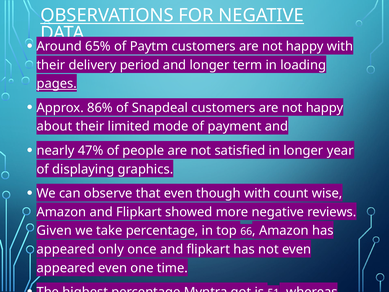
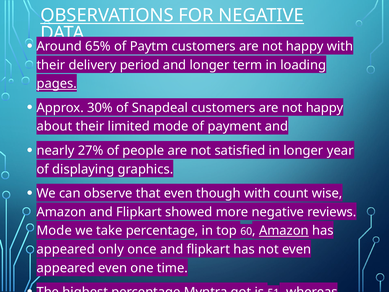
86%: 86% -> 30% (100, 108)
47%: 47% -> 27% (91, 150)
Given: Given -> Mode (54, 231)
66: 66 -> 60 (246, 231)
Amazon underline: none -> present (284, 231)
